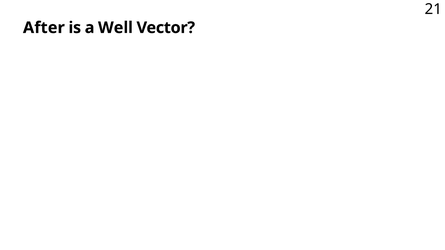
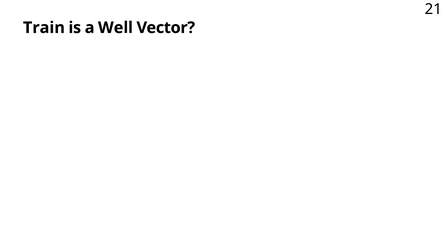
After: After -> Train (44, 28)
